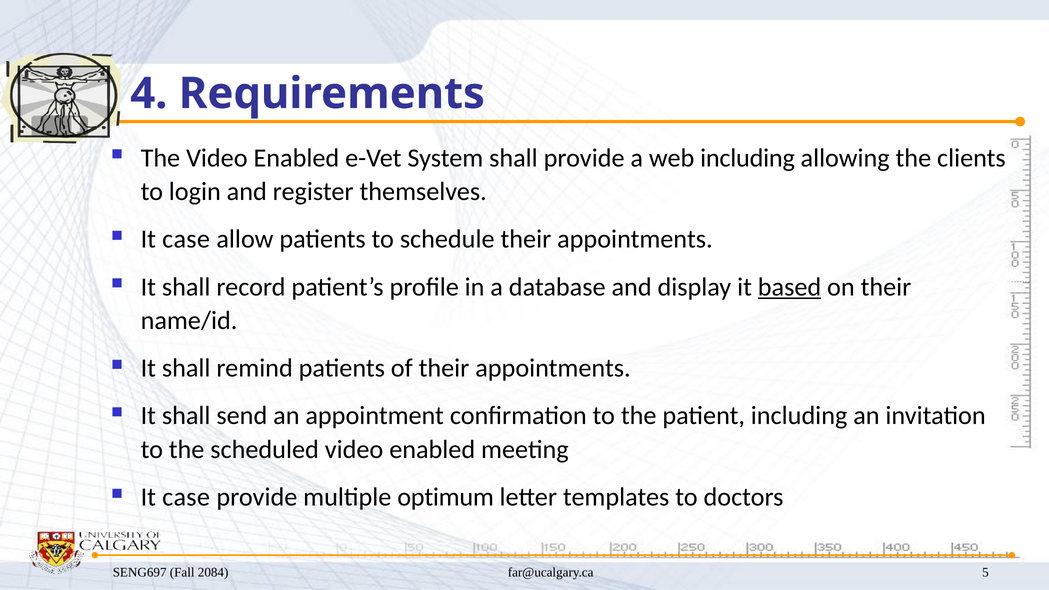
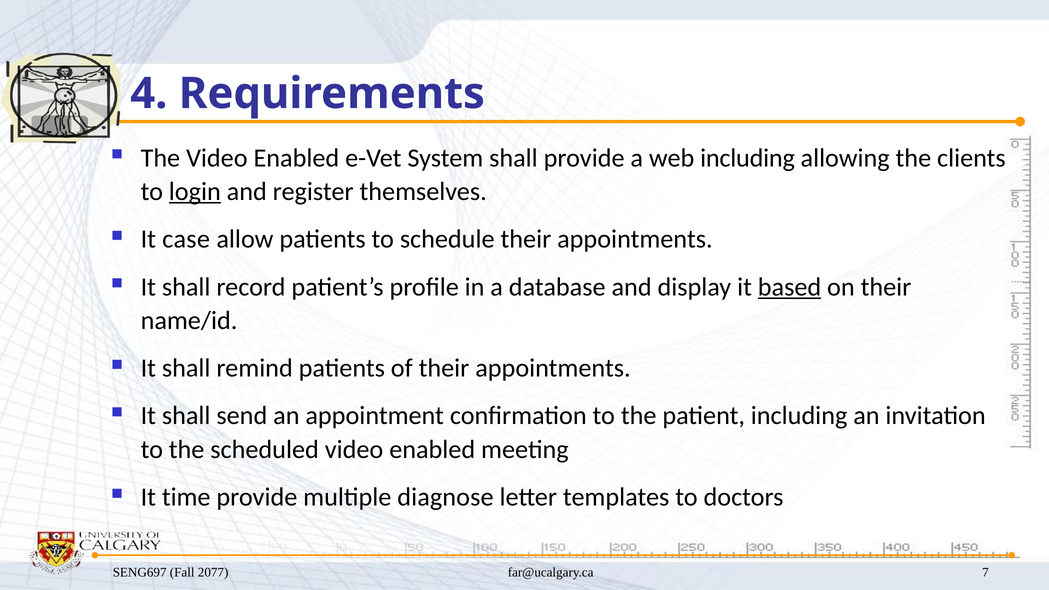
login underline: none -> present (195, 192)
case: case -> time (186, 497)
optimum: optimum -> diagnose (445, 497)
2084: 2084 -> 2077 (213, 573)
5: 5 -> 7 (985, 573)
